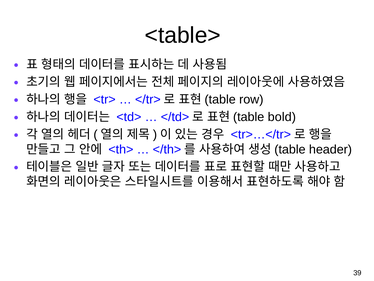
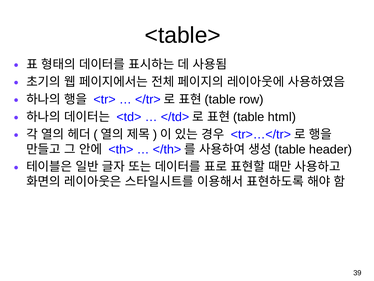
bold: bold -> html (282, 117)
